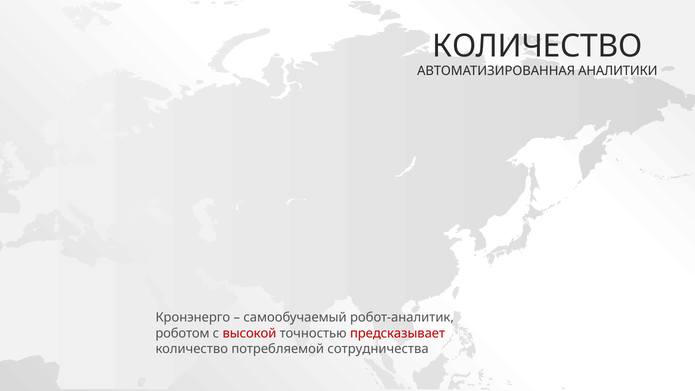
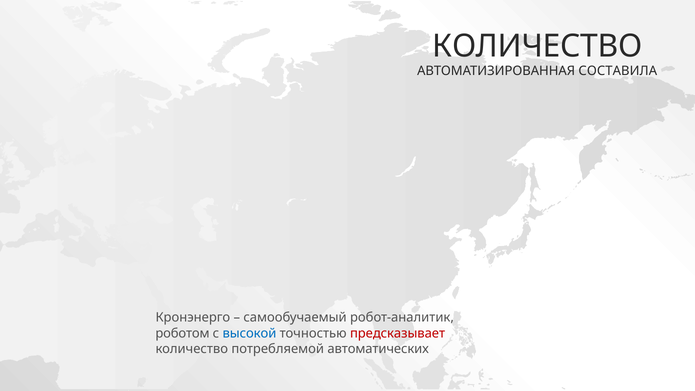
АНАЛИТИКИ: АНАЛИТИКИ -> СОСТАВИЛА (618, 71)
высокой colour: red -> blue (249, 333)
сотрудничества: сотрудничества -> автоматических (378, 349)
